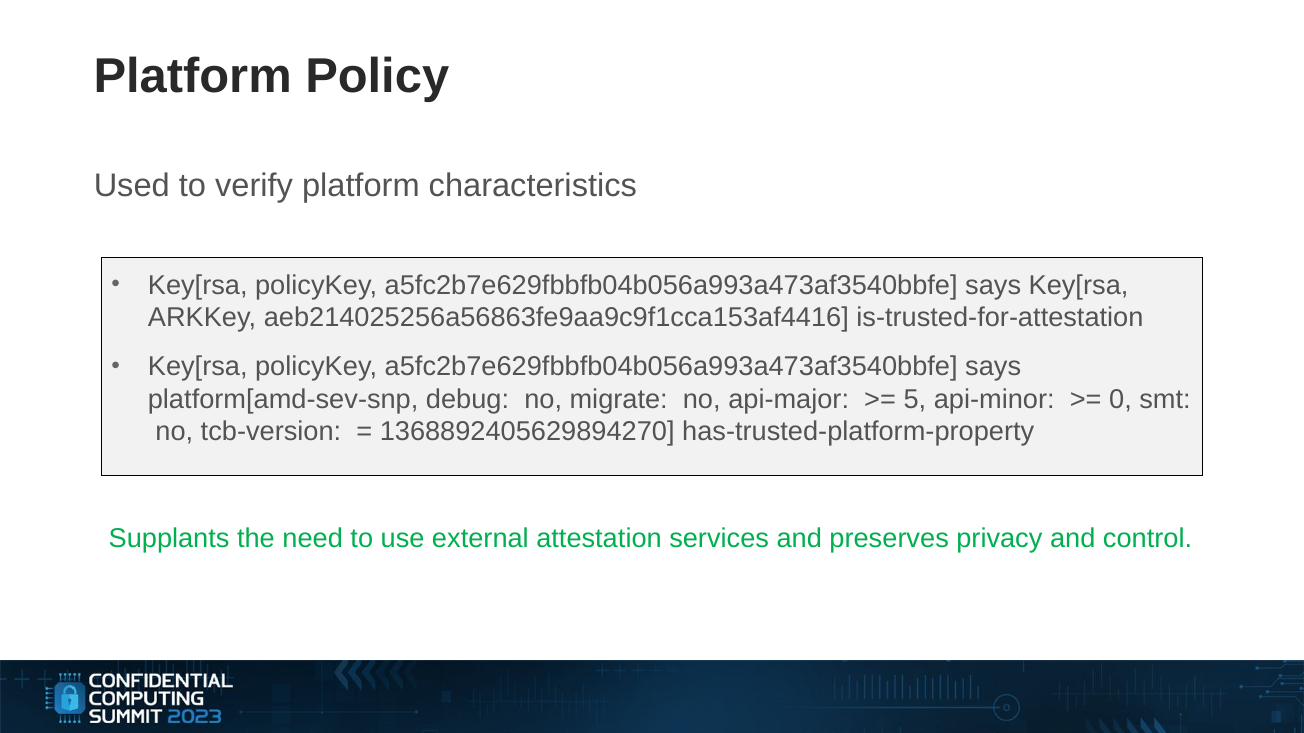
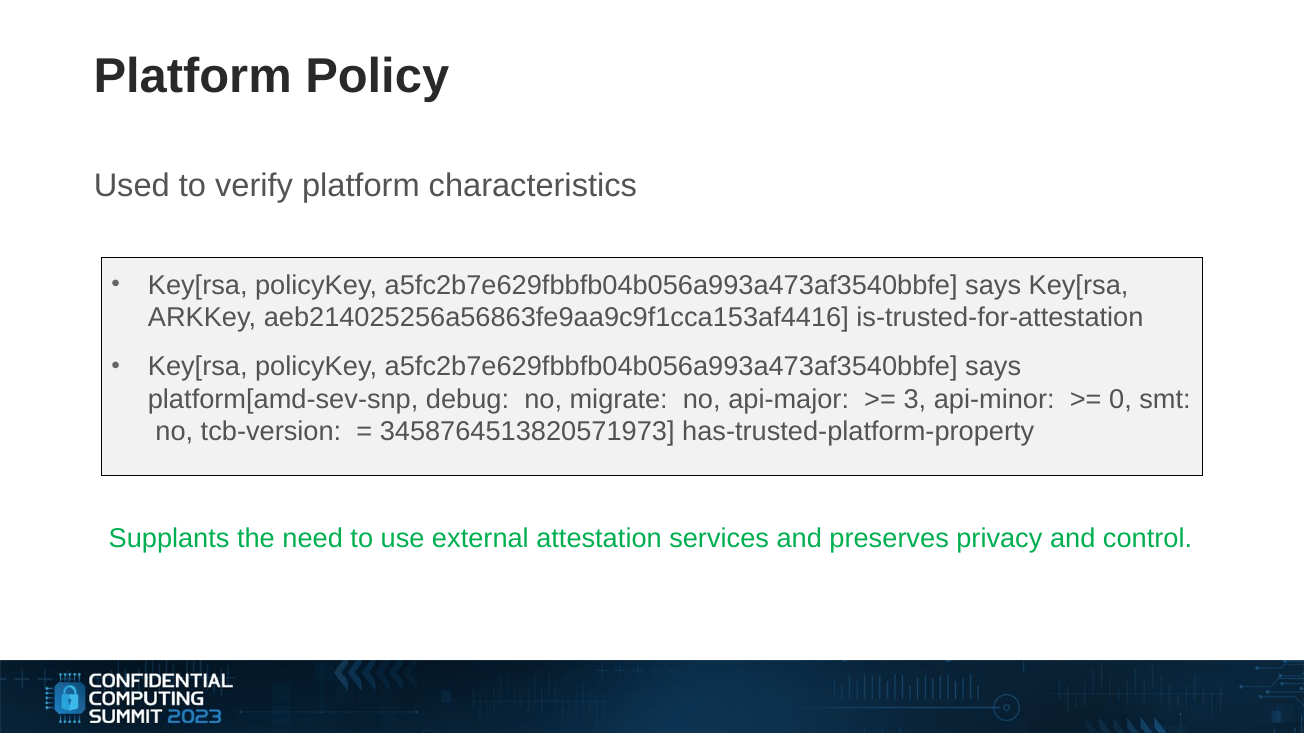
5: 5 -> 3 (915, 400)
1368892405629894270: 1368892405629894270 -> 3458764513820571973 (527, 432)
